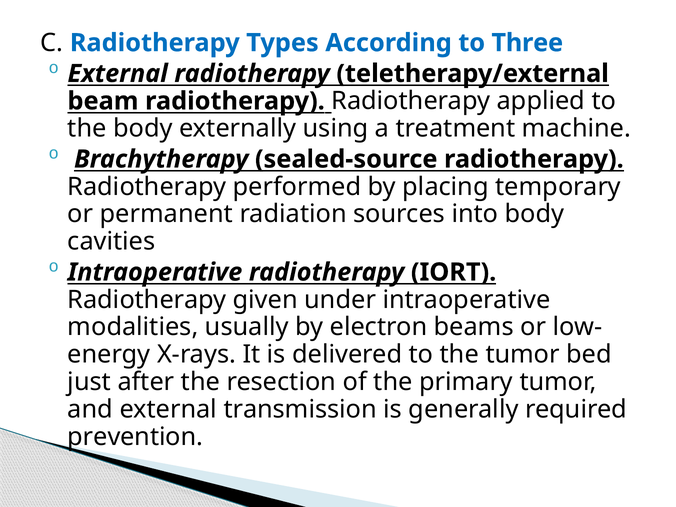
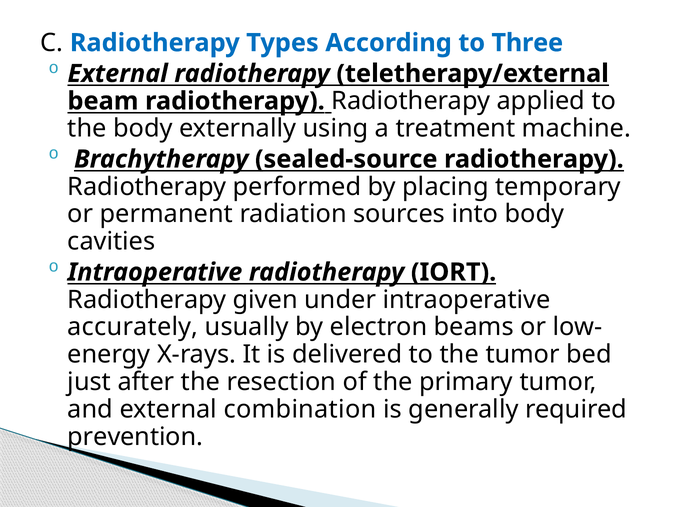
modalities: modalities -> accurately (133, 327)
transmission: transmission -> combination (300, 409)
